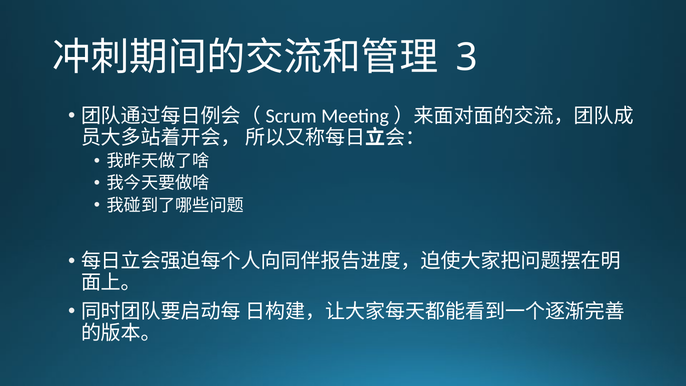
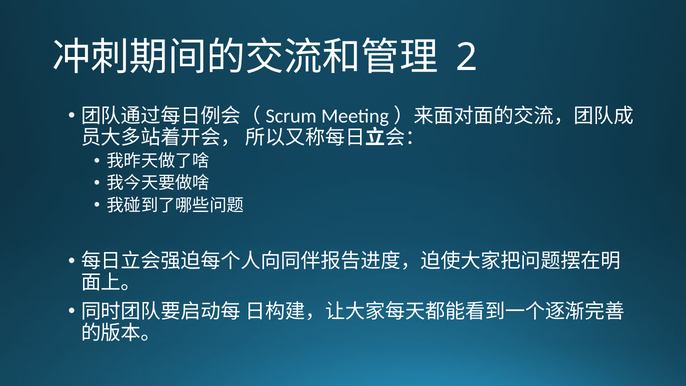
3: 3 -> 2 (467, 58)
